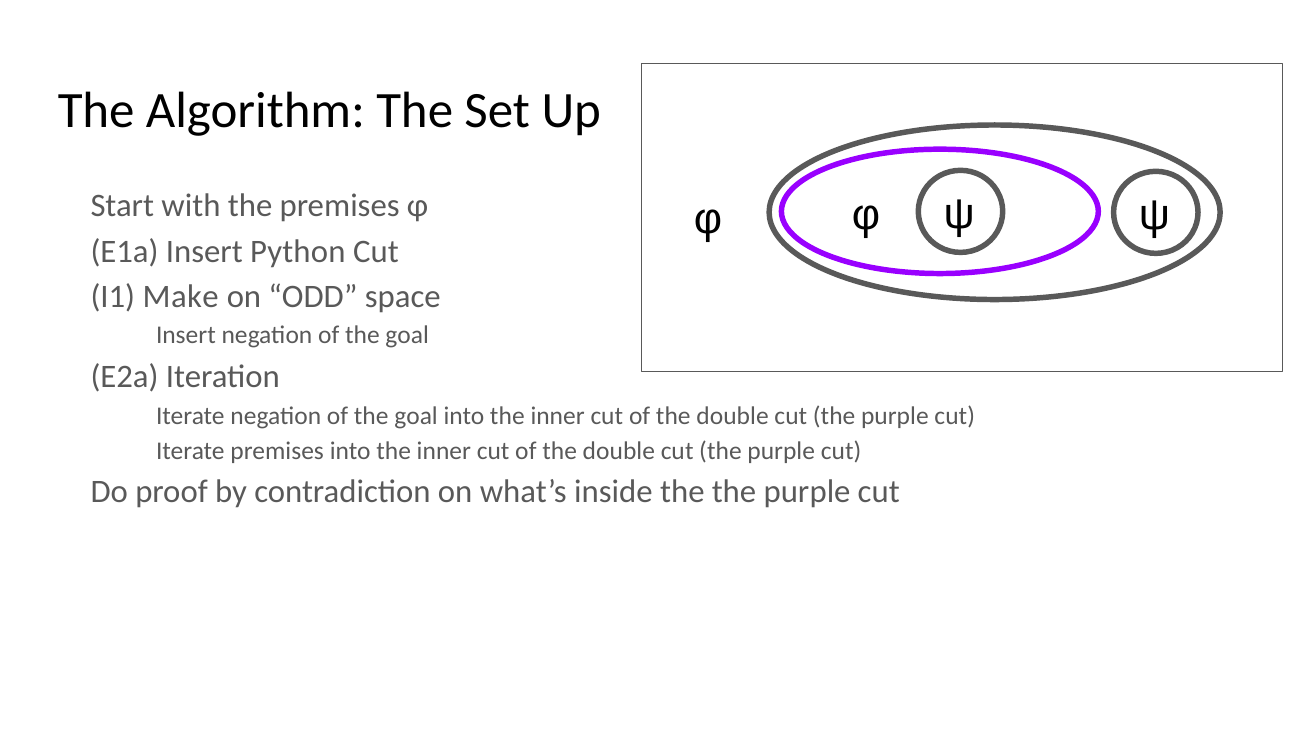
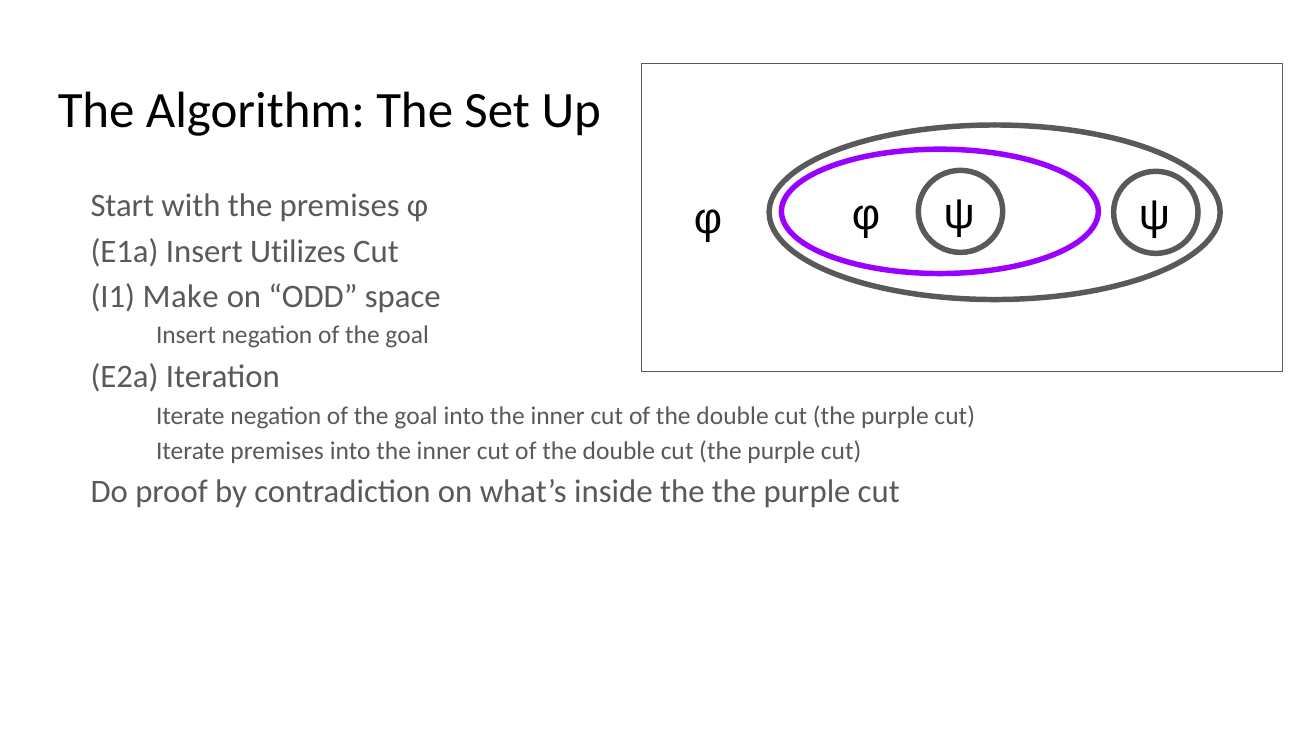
Python: Python -> Utilizes (298, 251)
